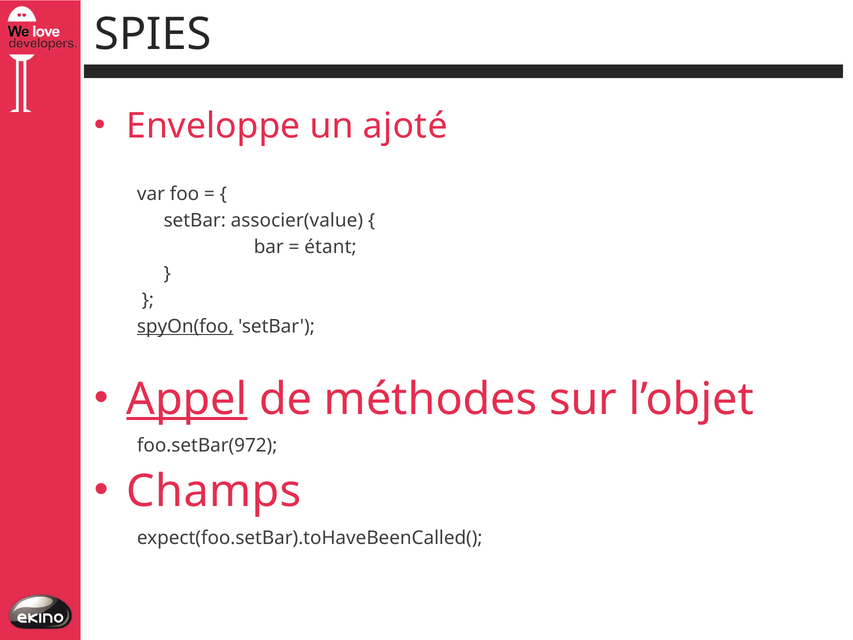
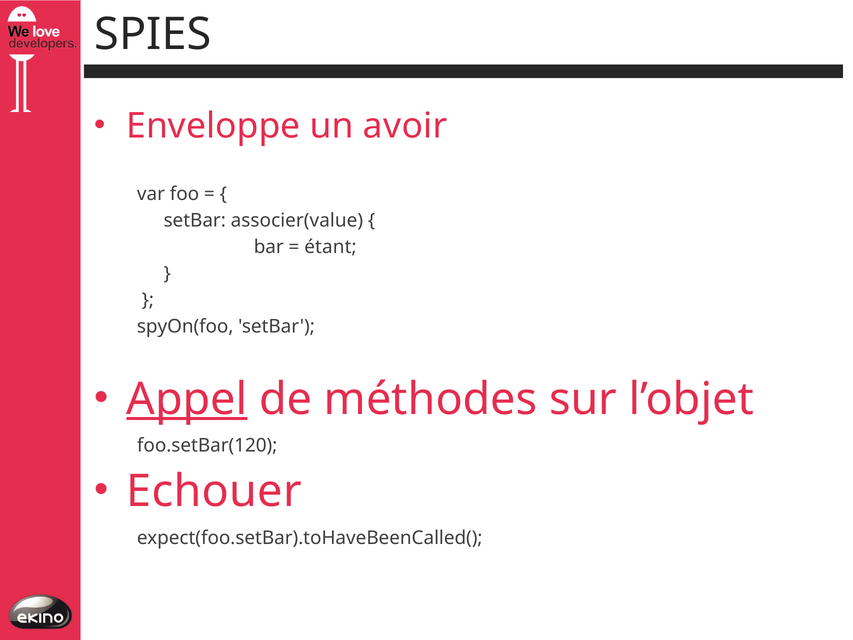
ajoté: ajoté -> avoir (405, 126)
spyOn(foo underline: present -> none (185, 326)
foo.setBar(972: foo.setBar(972 -> foo.setBar(120 (207, 445)
Champs: Champs -> Echouer (214, 491)
